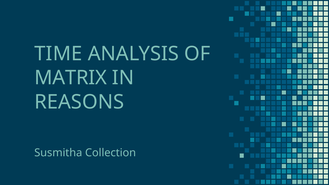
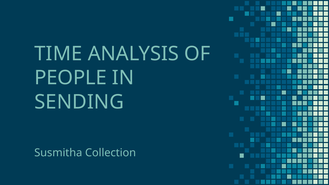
MATRIX: MATRIX -> PEOPLE (71, 78)
REASONS: REASONS -> SENDING (79, 102)
